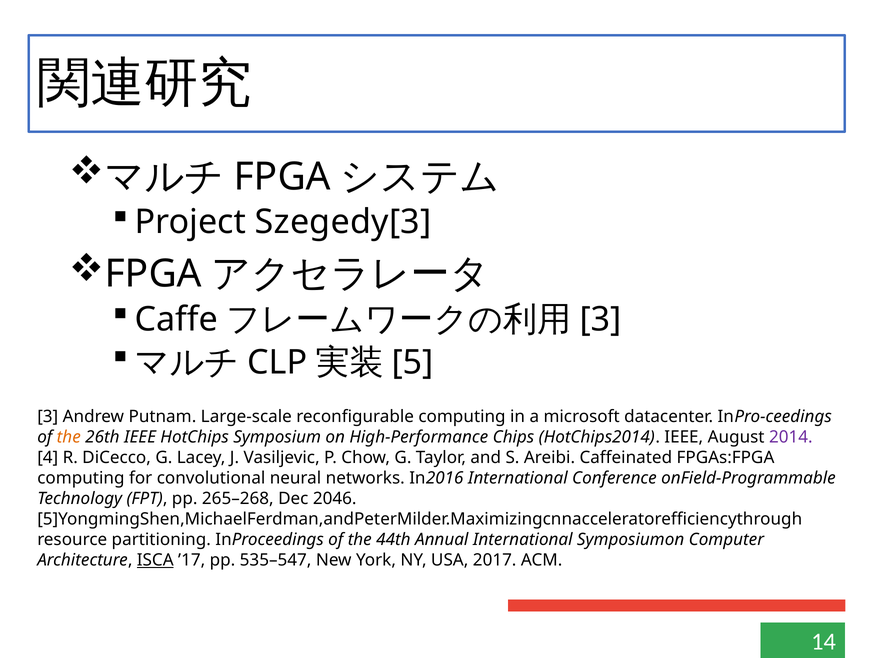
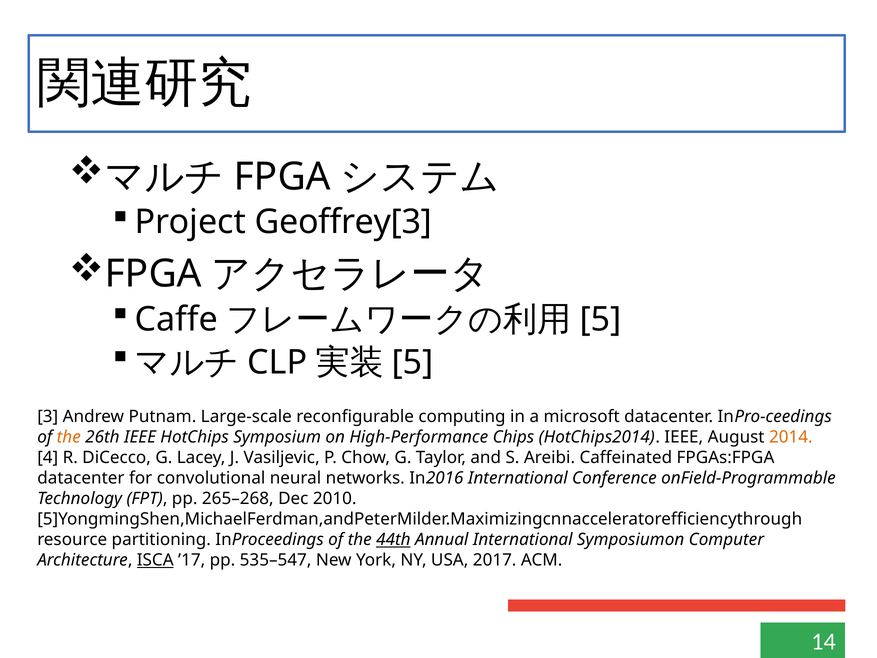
Szegedy[3: Szegedy[3 -> Geoffrey[3 (343, 222)
3: 3 -> 5 (600, 319)
2014 colour: purple -> orange (791, 437)
computing: computing -> datacenter (81, 478)
2046: 2046 -> 2010 (335, 498)
44th underline: none -> present (393, 539)
